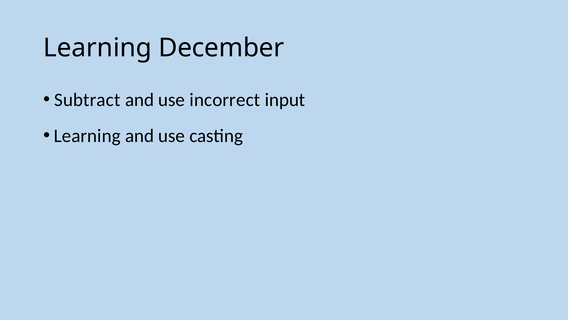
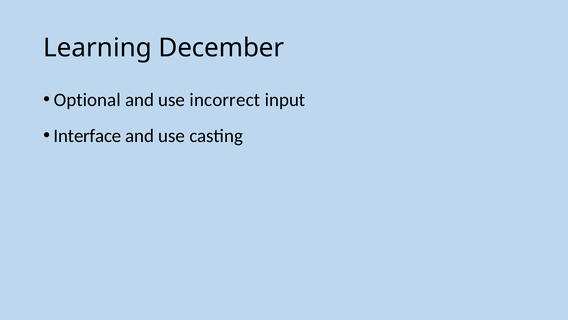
Subtract: Subtract -> Optional (87, 100)
Learning: Learning -> Interface (87, 136)
